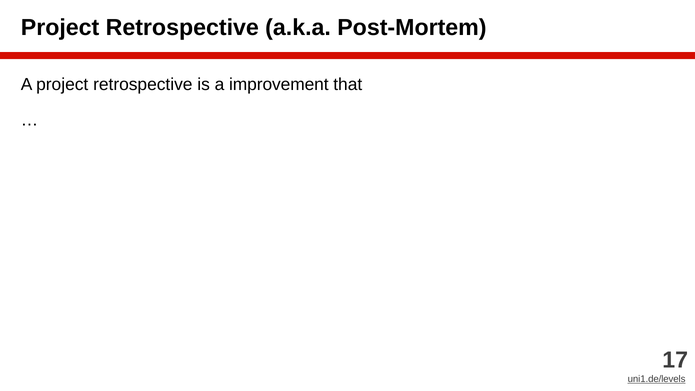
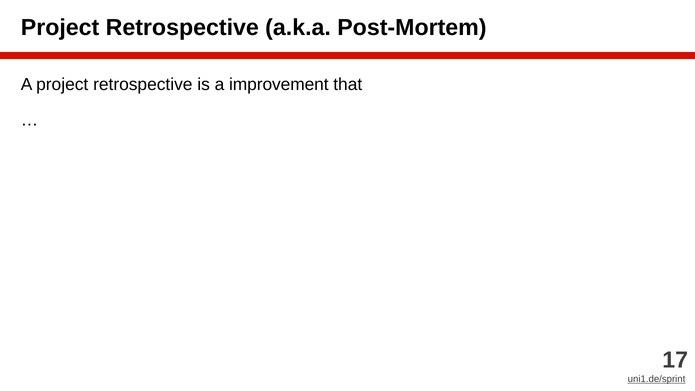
uni1.de/levels: uni1.de/levels -> uni1.de/sprint (657, 379)
